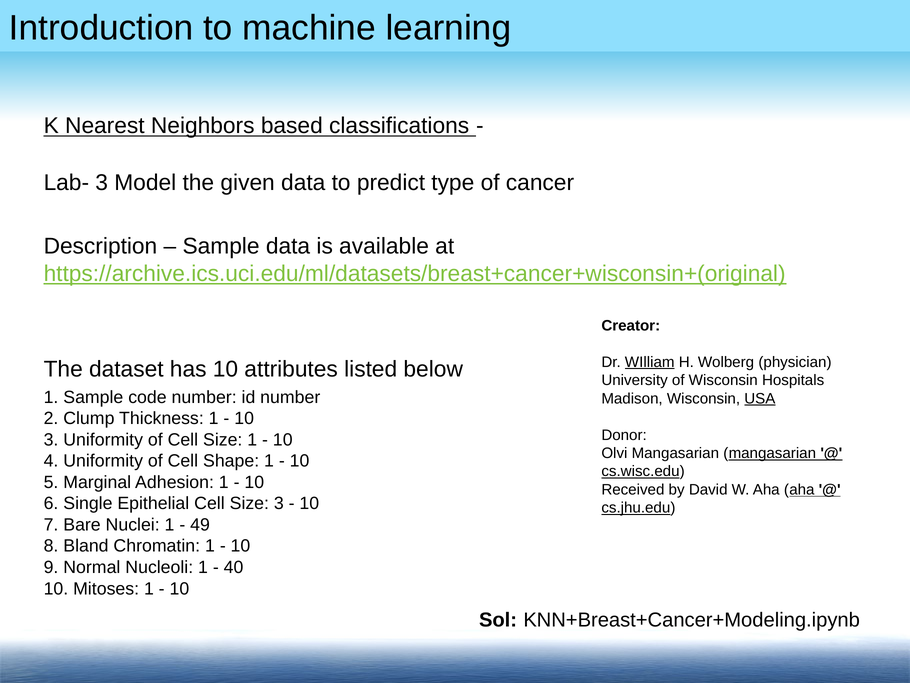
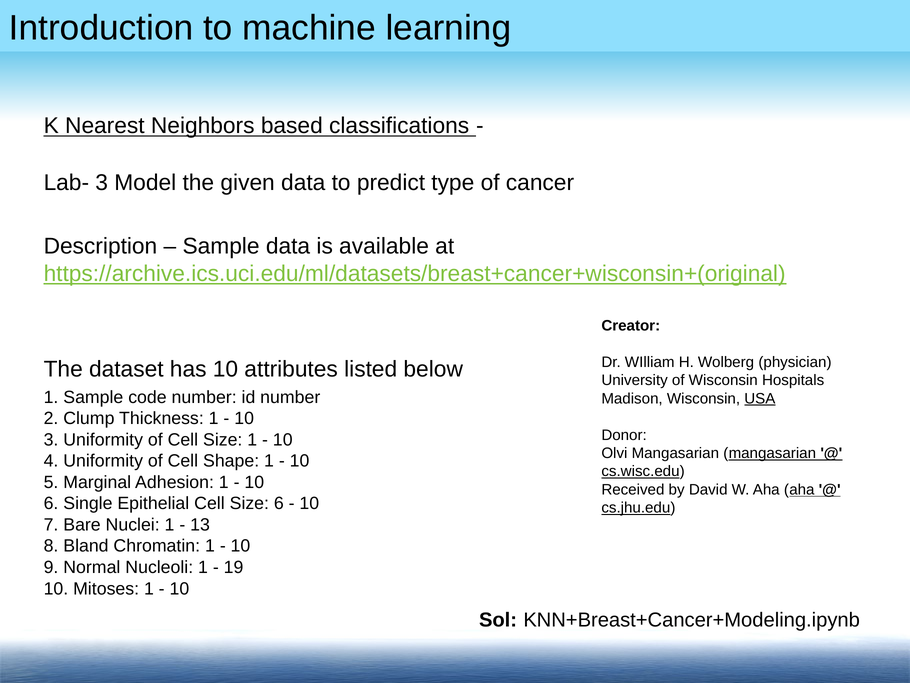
WIlliam underline: present -> none (650, 362)
Size 3: 3 -> 6 (279, 503)
49: 49 -> 13 (200, 525)
40: 40 -> 19 (234, 567)
